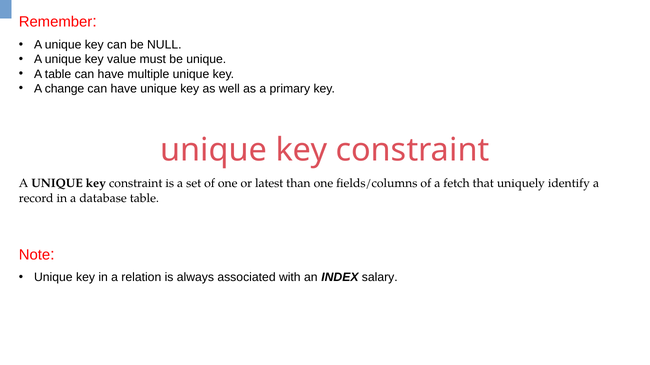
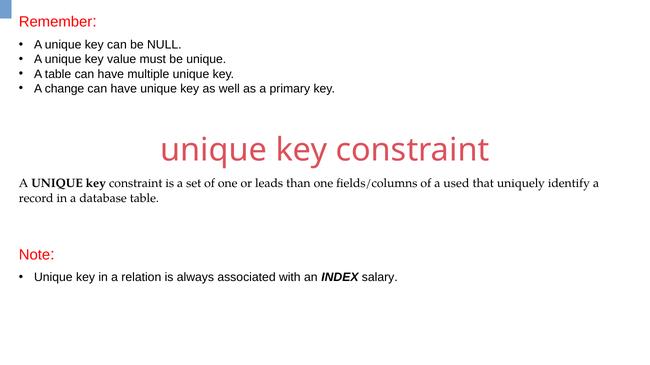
latest: latest -> leads (269, 184)
fetch: fetch -> used (456, 184)
